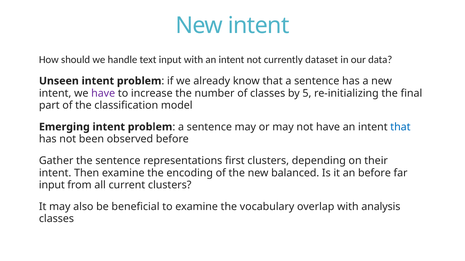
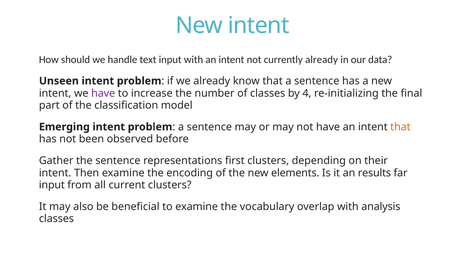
currently dataset: dataset -> already (322, 60)
5: 5 -> 4 (307, 93)
that colour: blue -> orange (400, 127)
balanced: balanced -> elements (295, 173)
an before: before -> results (374, 173)
